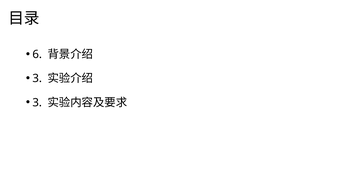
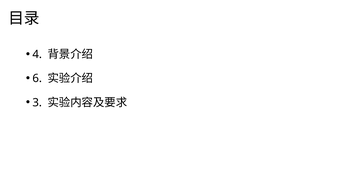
6: 6 -> 4 (37, 54)
3: 3 -> 6 (37, 78)
